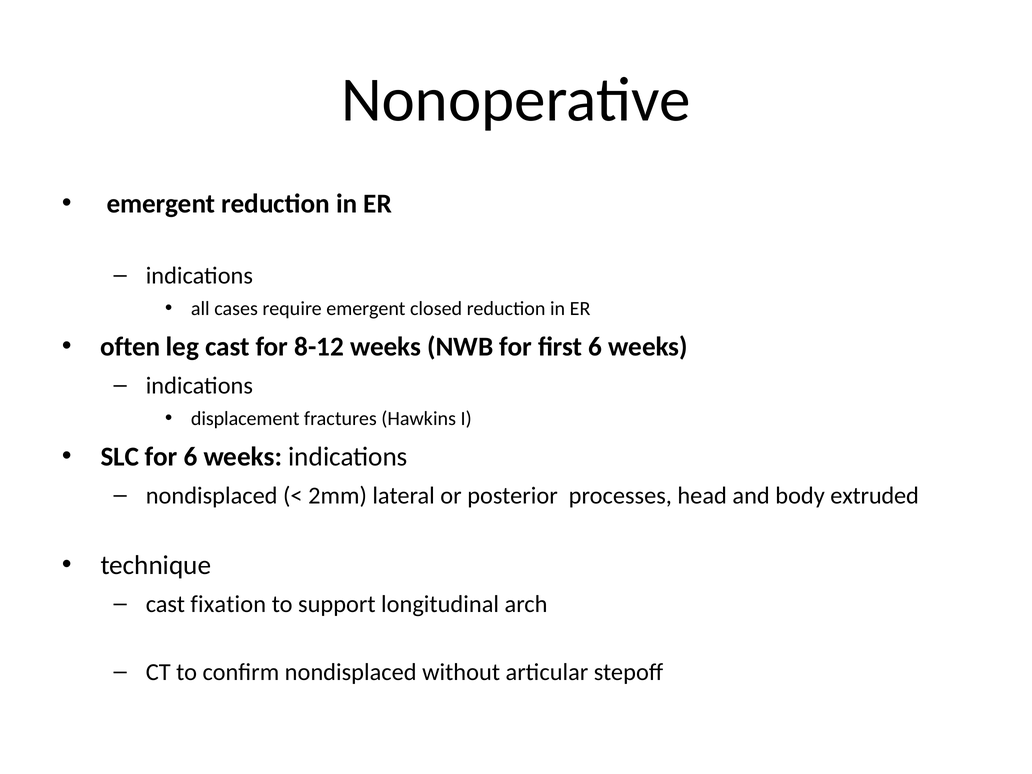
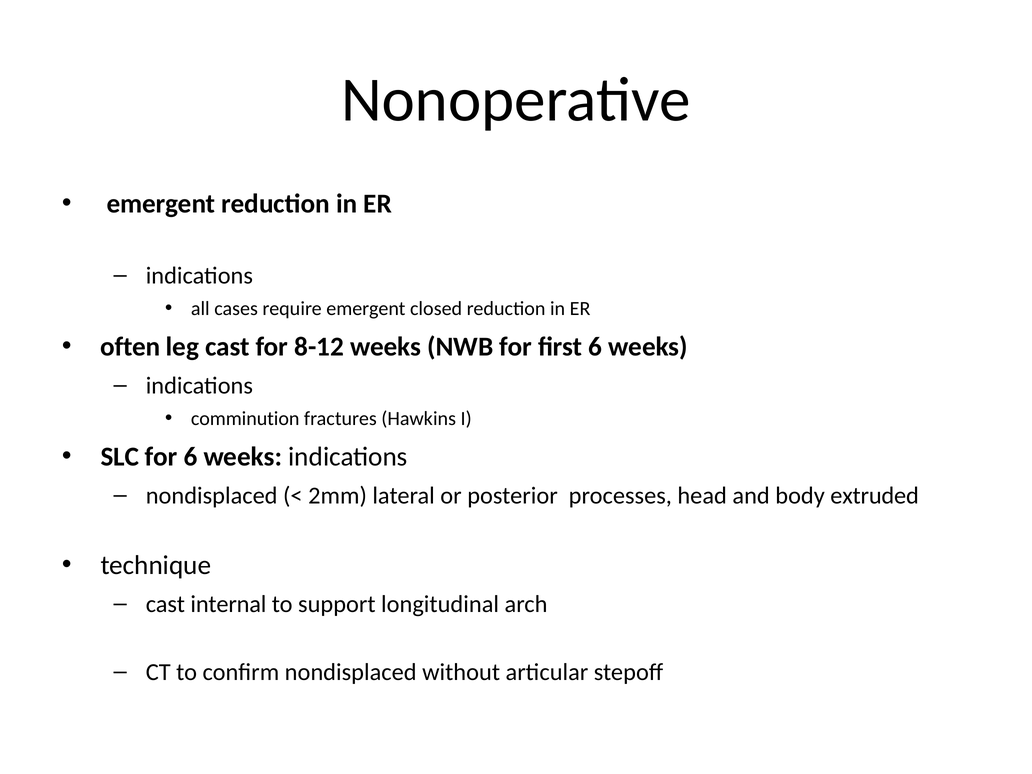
displacement: displacement -> comminution (245, 419)
fixation: fixation -> internal (228, 604)
